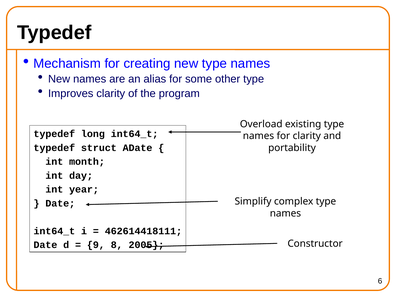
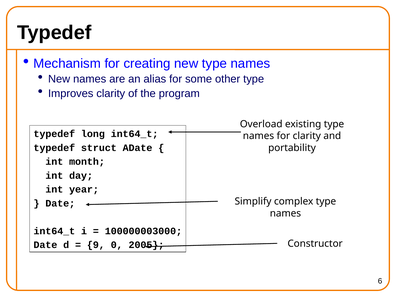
462614418111: 462614418111 -> 100000003000 (143, 231)
8: 8 -> 0 (117, 245)
